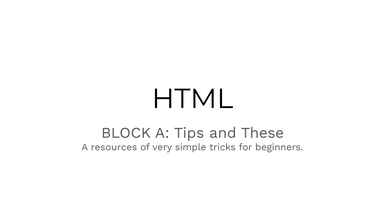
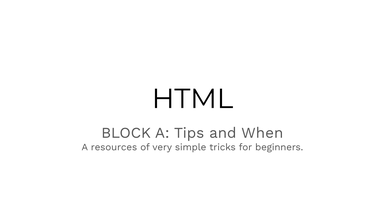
These: These -> When (262, 133)
